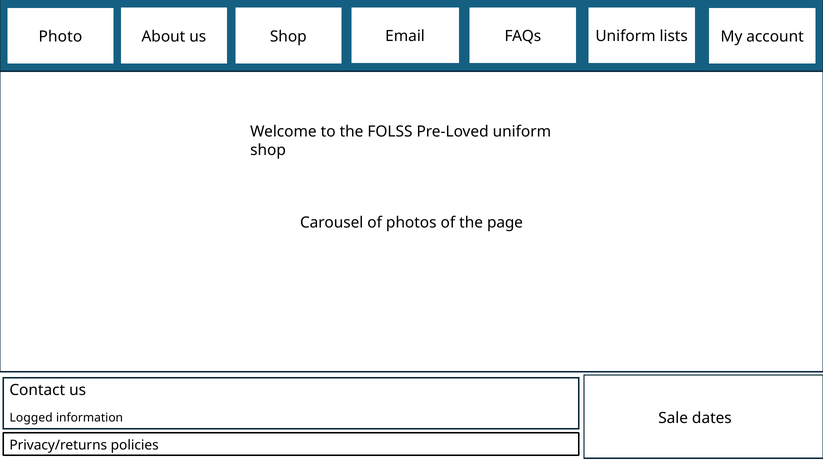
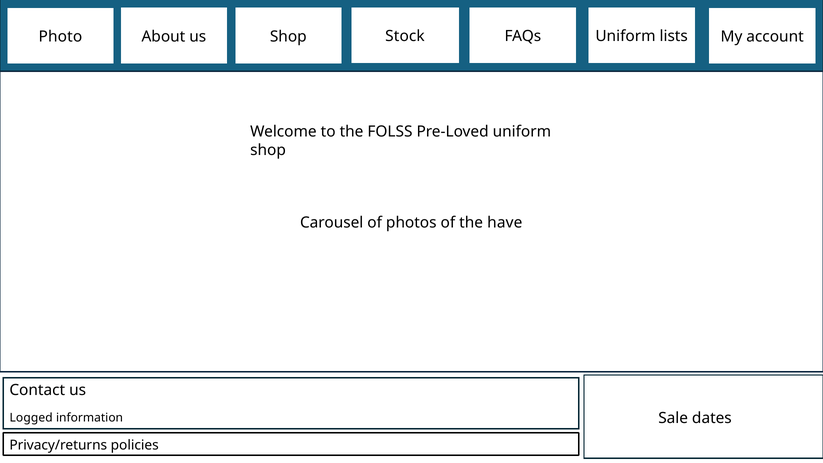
Email: Email -> Stock (405, 36)
page: page -> have (505, 223)
